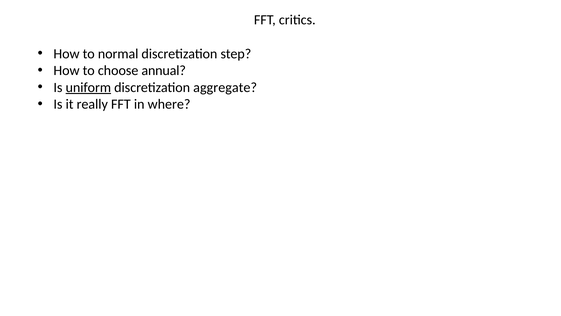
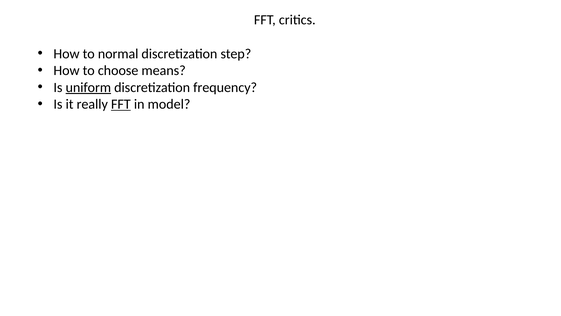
annual: annual -> means (164, 70)
aggregate: aggregate -> frequency (225, 87)
FFT underline: none -> present (121, 104)
where: where -> model (169, 104)
